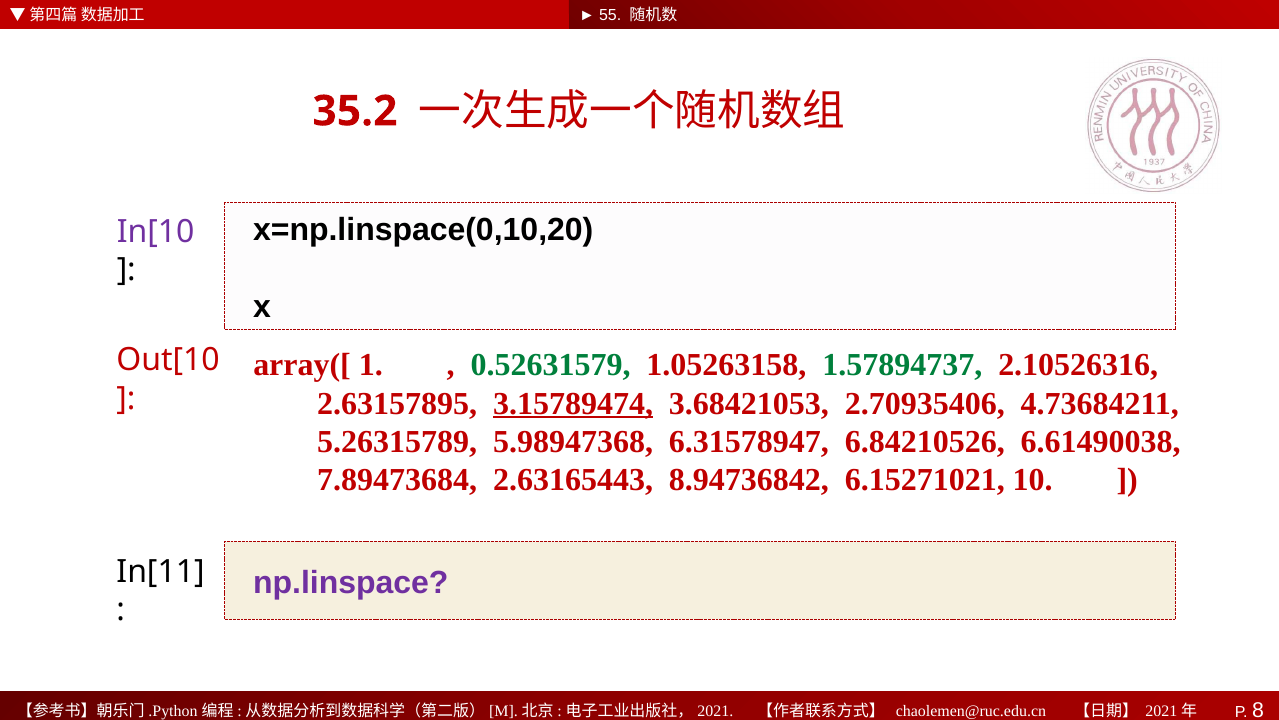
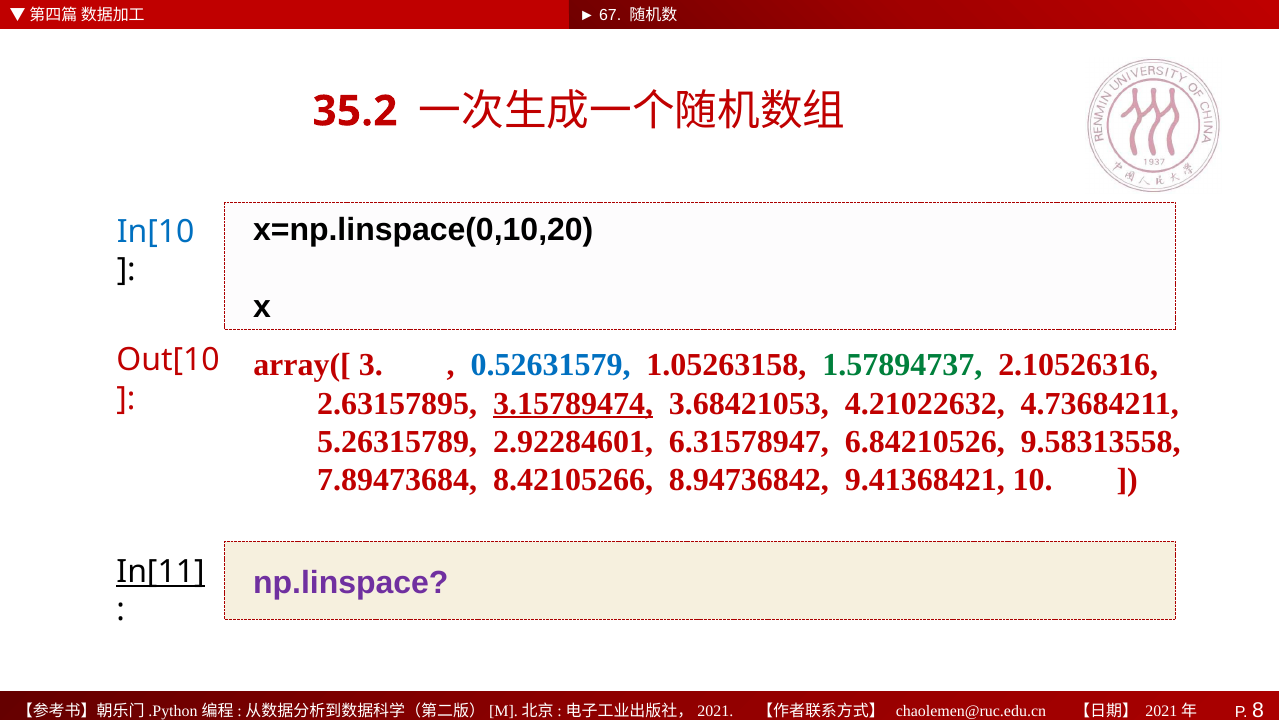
55: 55 -> 67 (610, 15)
In[10 colour: purple -> blue (156, 232)
1: 1 -> 3 (371, 365)
0.52631579 colour: green -> blue (551, 365)
2.70935406: 2.70935406 -> 4.21022632 (925, 403)
5.98947368: 5.98947368 -> 2.92284601 (573, 442)
6.61490038: 6.61490038 -> 9.58313558 (1101, 442)
2.63165443: 2.63165443 -> 8.42105266 (573, 480)
6.15271021: 6.15271021 -> 9.41368421 (925, 480)
In[11 underline: none -> present (161, 572)
